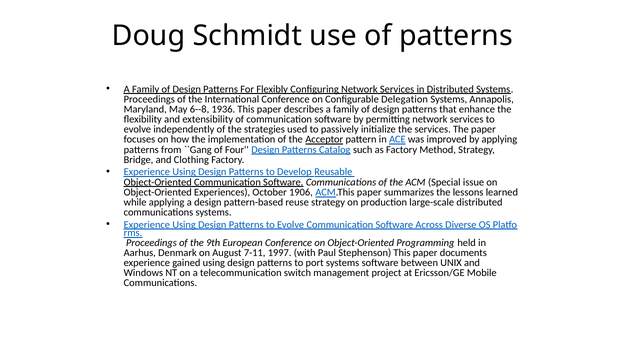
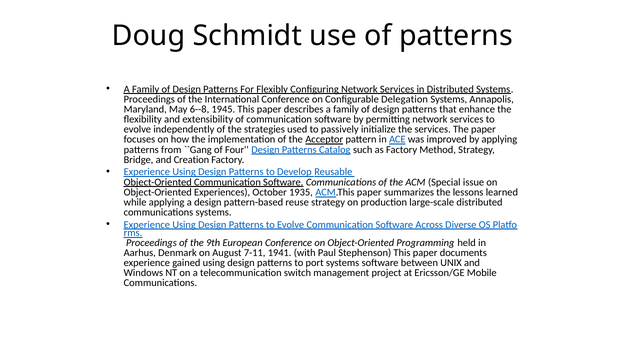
1936: 1936 -> 1945 (223, 109)
Clothing: Clothing -> Creation (191, 159)
1906: 1906 -> 1935 (301, 192)
1997: 1997 -> 1941 (280, 253)
